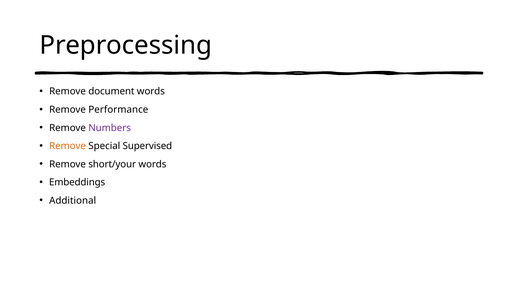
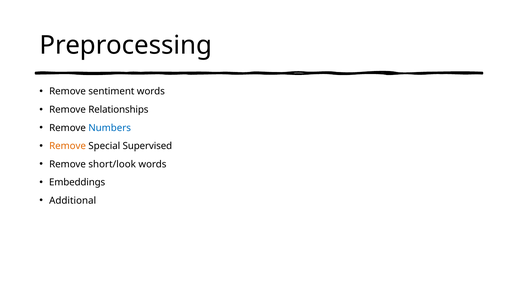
document: document -> sentiment (111, 92)
Performance: Performance -> Relationships (118, 110)
Numbers colour: purple -> blue (110, 128)
short/your: short/your -> short/look (112, 164)
